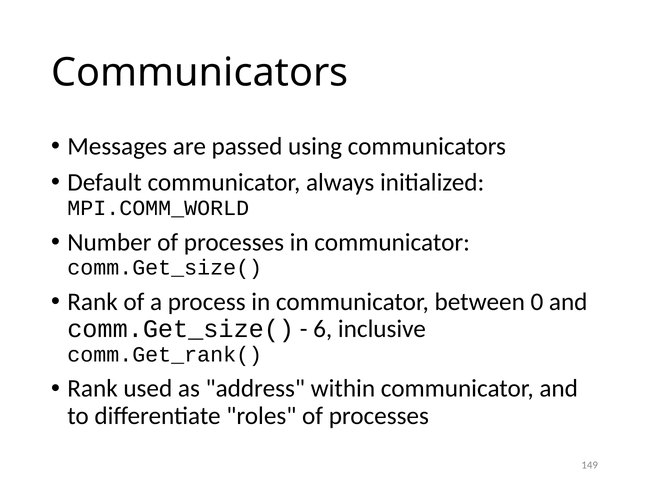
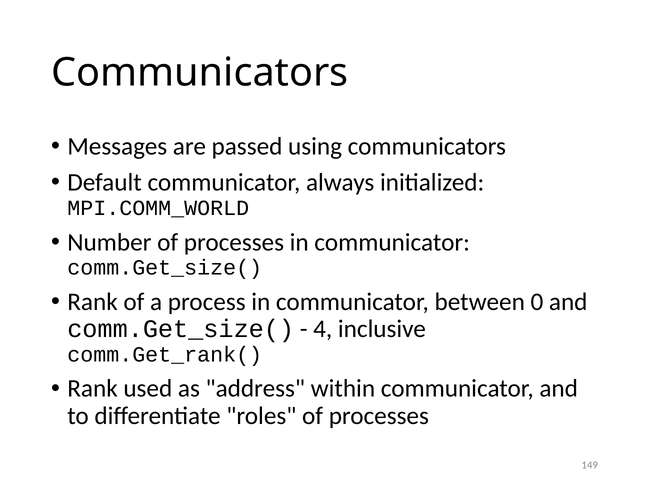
6: 6 -> 4 (323, 329)
